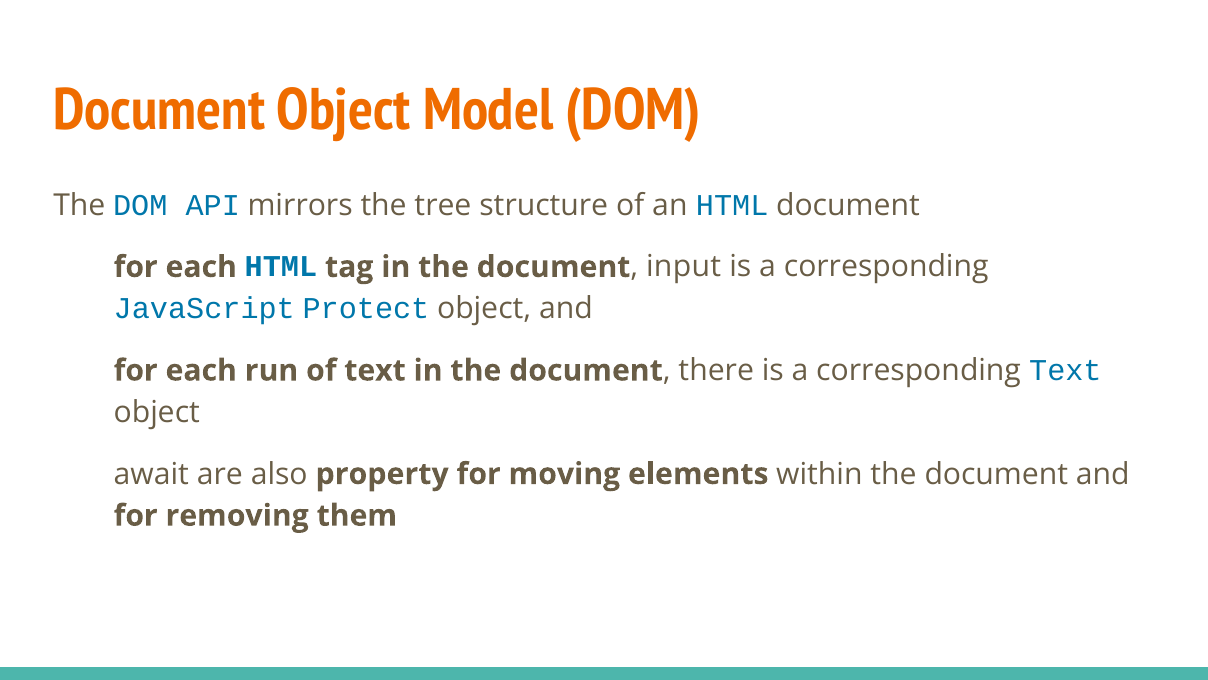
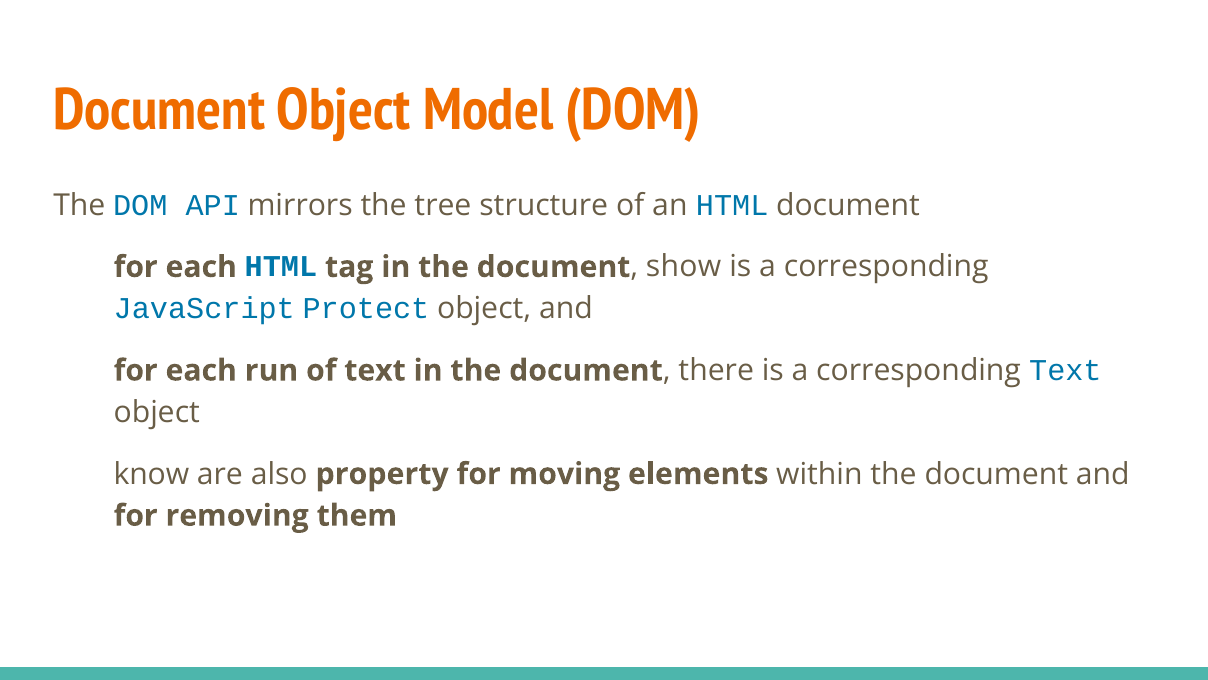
input: input -> show (684, 267)
await: await -> know (151, 474)
